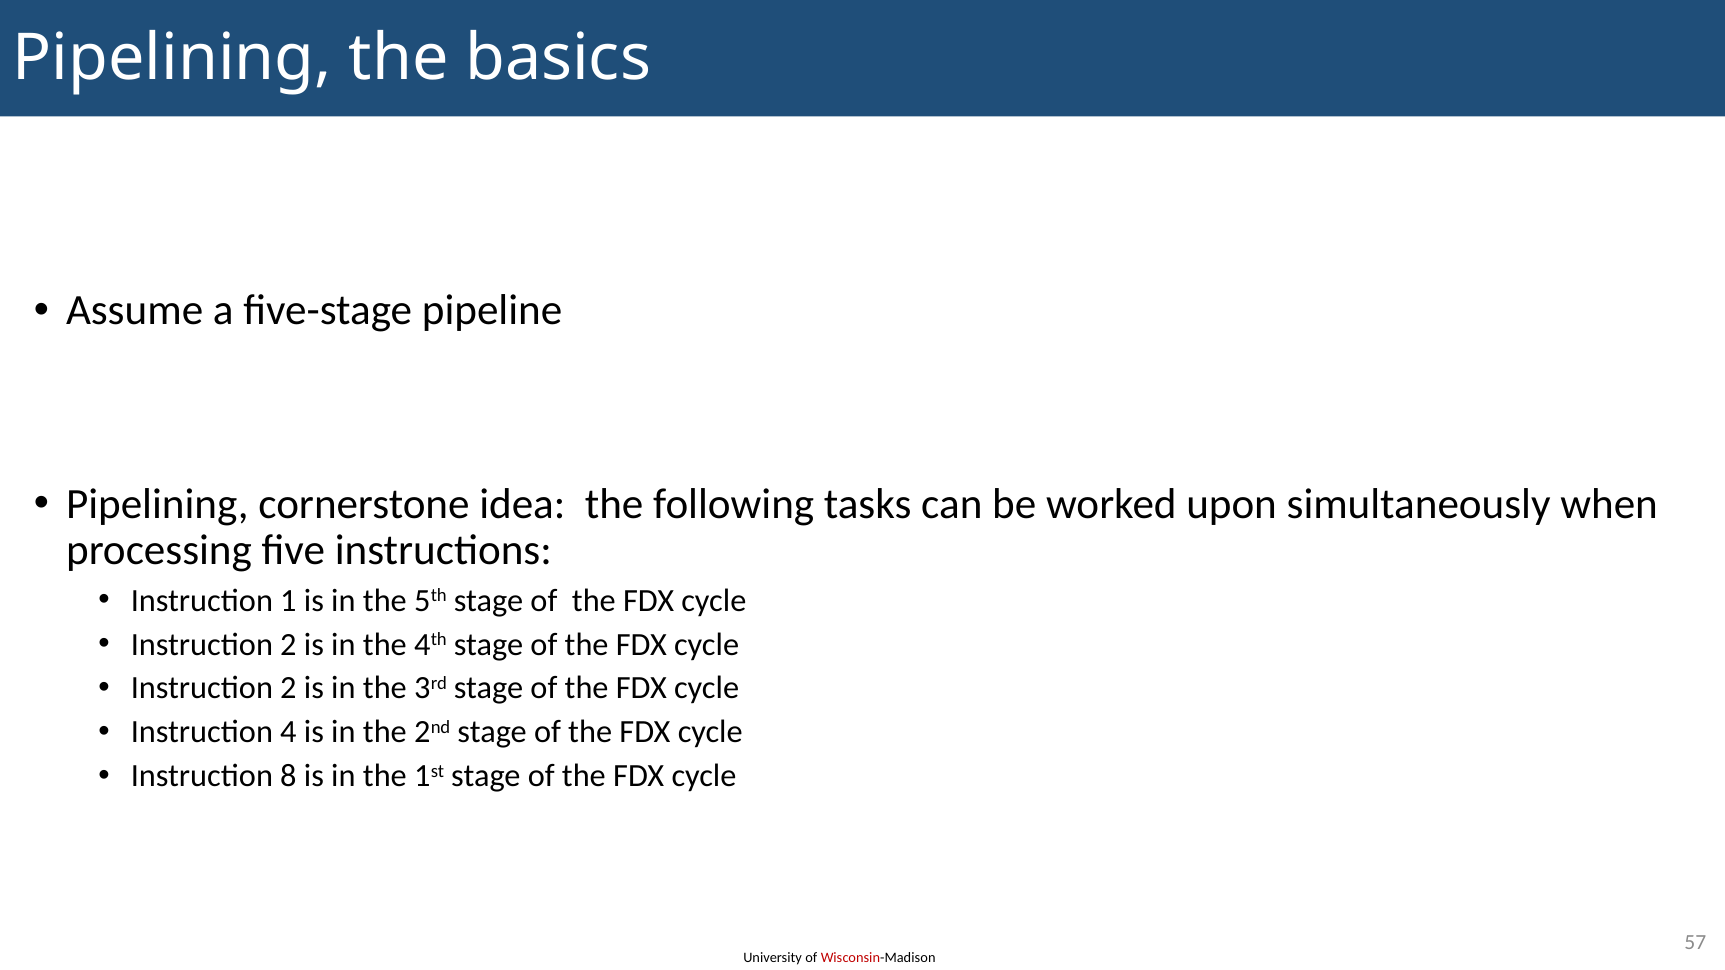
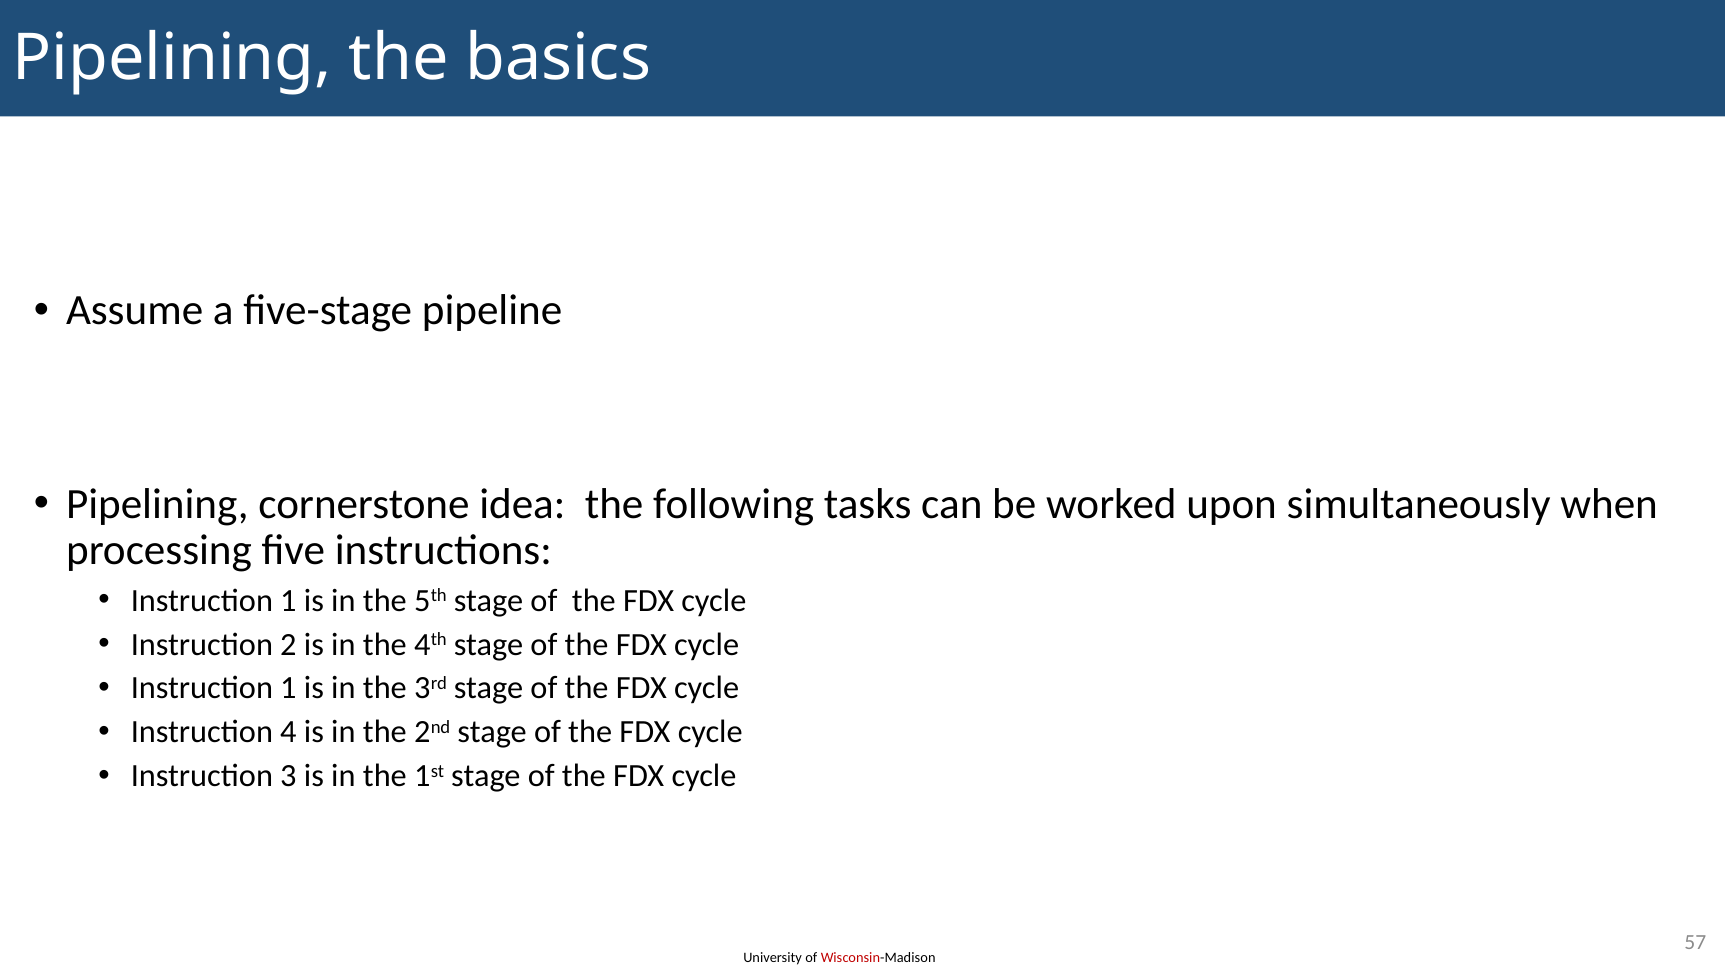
2: 2 -> 1 (288, 689)
8: 8 -> 3 (288, 776)
